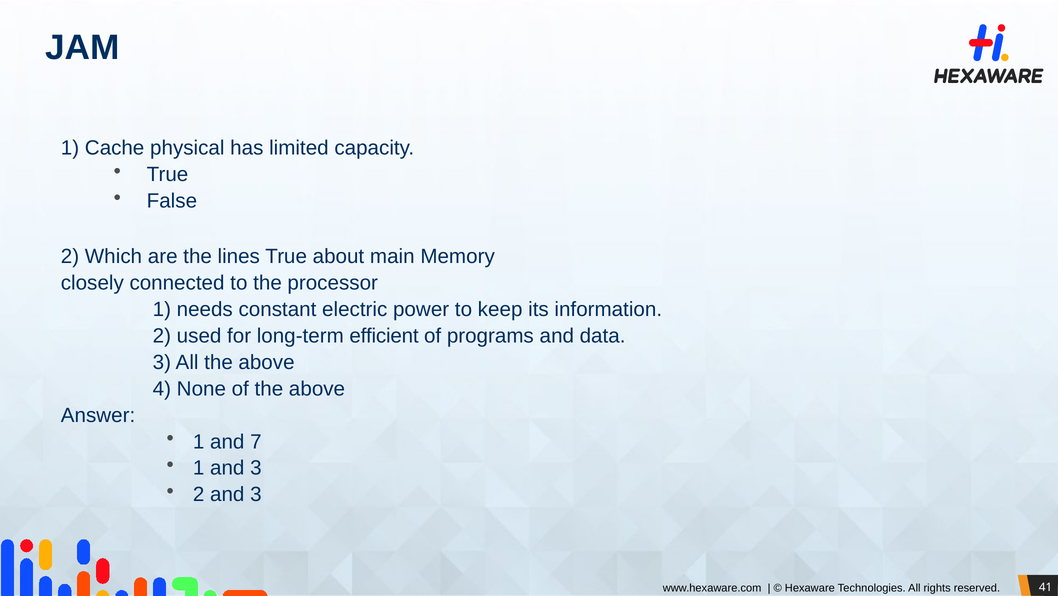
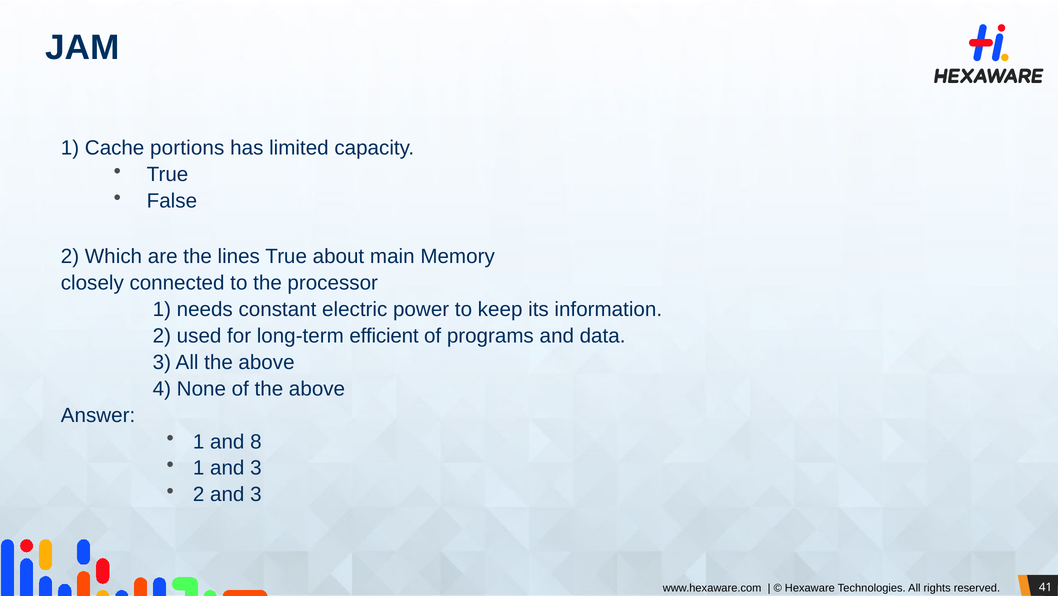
physical: physical -> portions (187, 148)
7: 7 -> 8 (256, 441)
